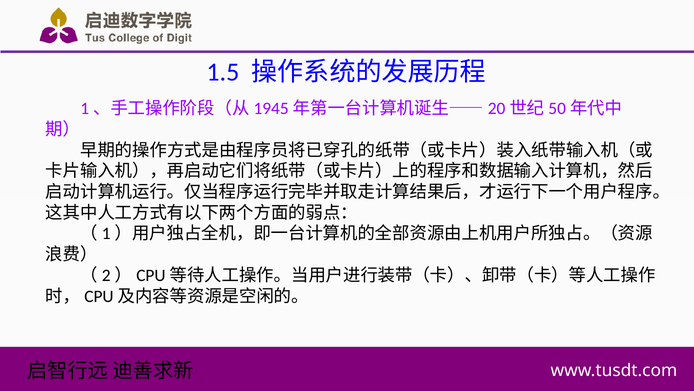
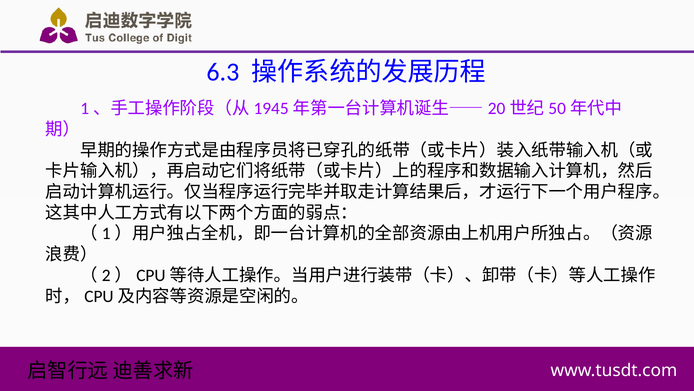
1.5: 1.5 -> 6.3 (223, 72)
